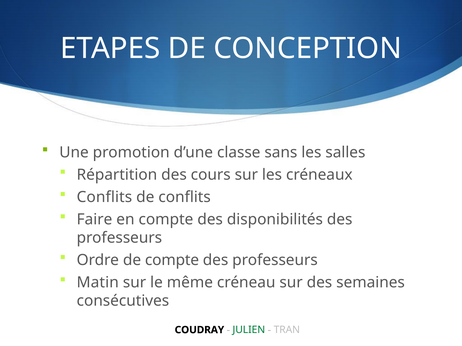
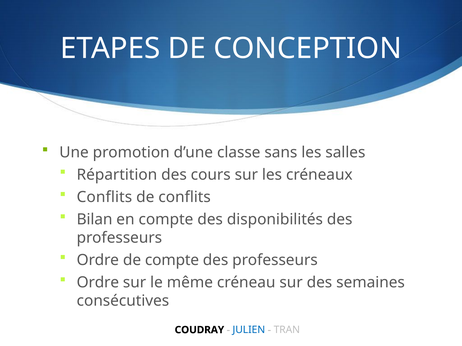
Faire: Faire -> Bilan (95, 220)
Matin: Matin -> Ordre (98, 283)
JULIEN colour: green -> blue (249, 330)
